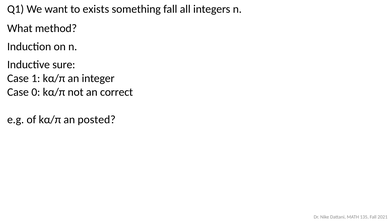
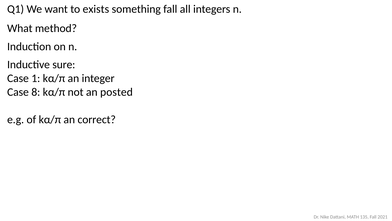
0: 0 -> 8 (36, 92)
correct: correct -> posted (116, 92)
posted: posted -> correct (97, 119)
